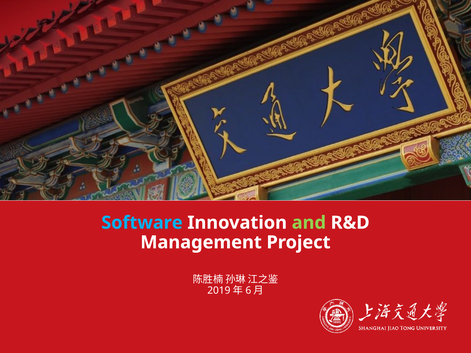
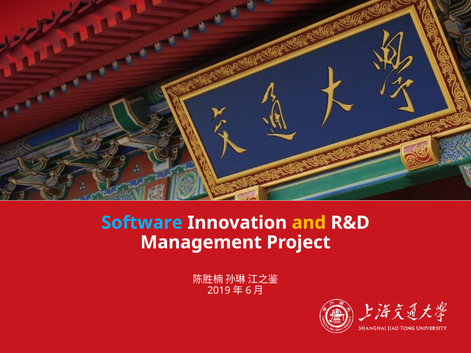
and colour: light green -> yellow (309, 223)
